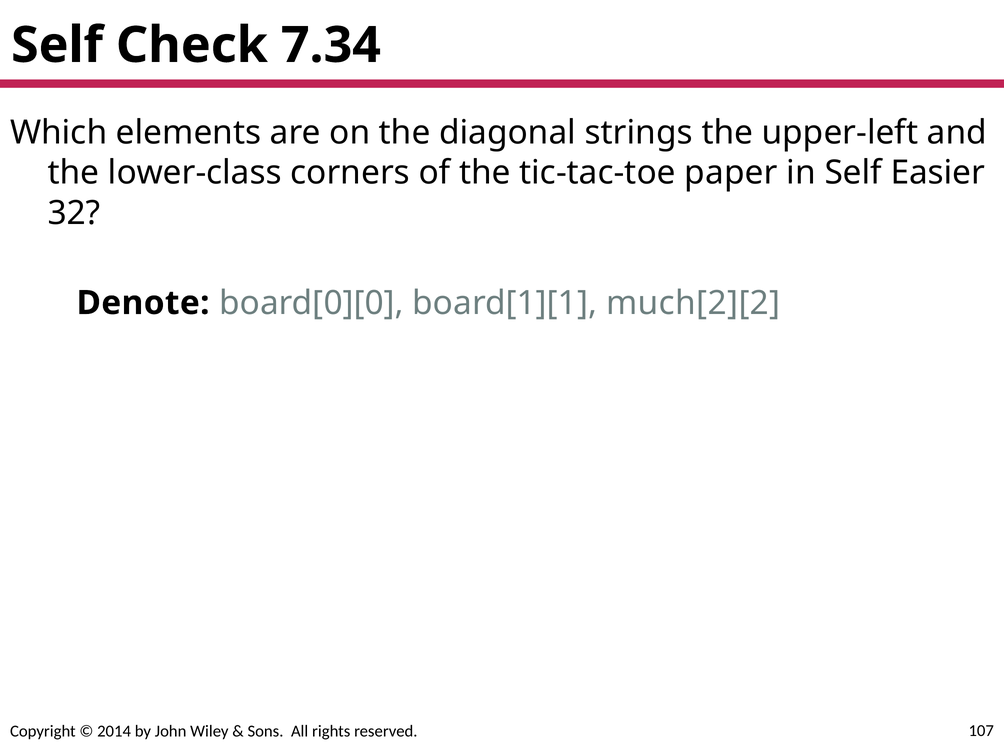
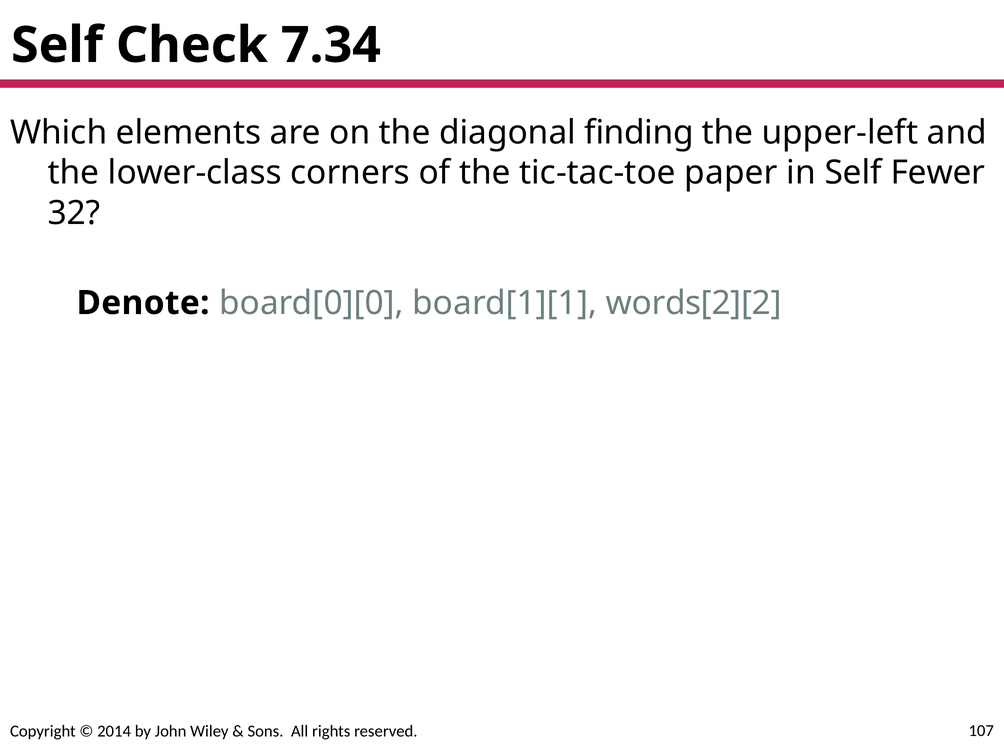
strings: strings -> finding (639, 133)
Easier: Easier -> Fewer (938, 173)
much[2][2: much[2][2 -> words[2][2 (694, 303)
